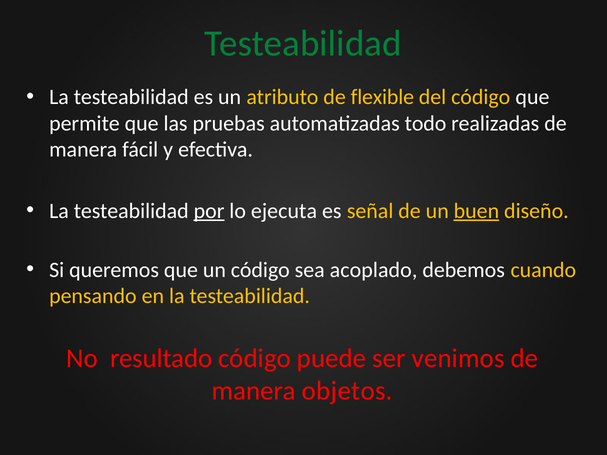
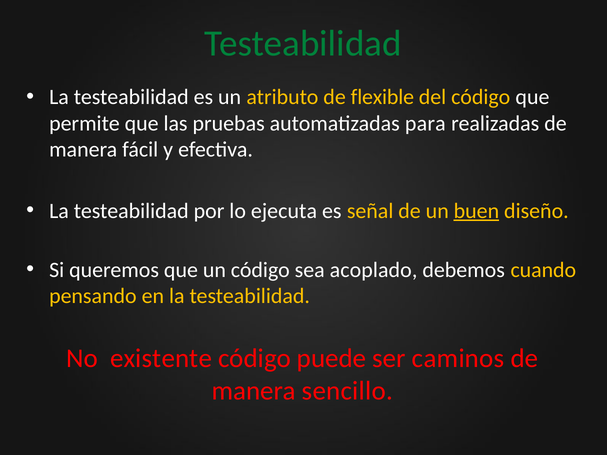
todo: todo -> para (425, 123)
por underline: present -> none (209, 211)
resultado: resultado -> existente (161, 359)
venimos: venimos -> caminos (458, 359)
objetos: objetos -> sencillo (347, 391)
